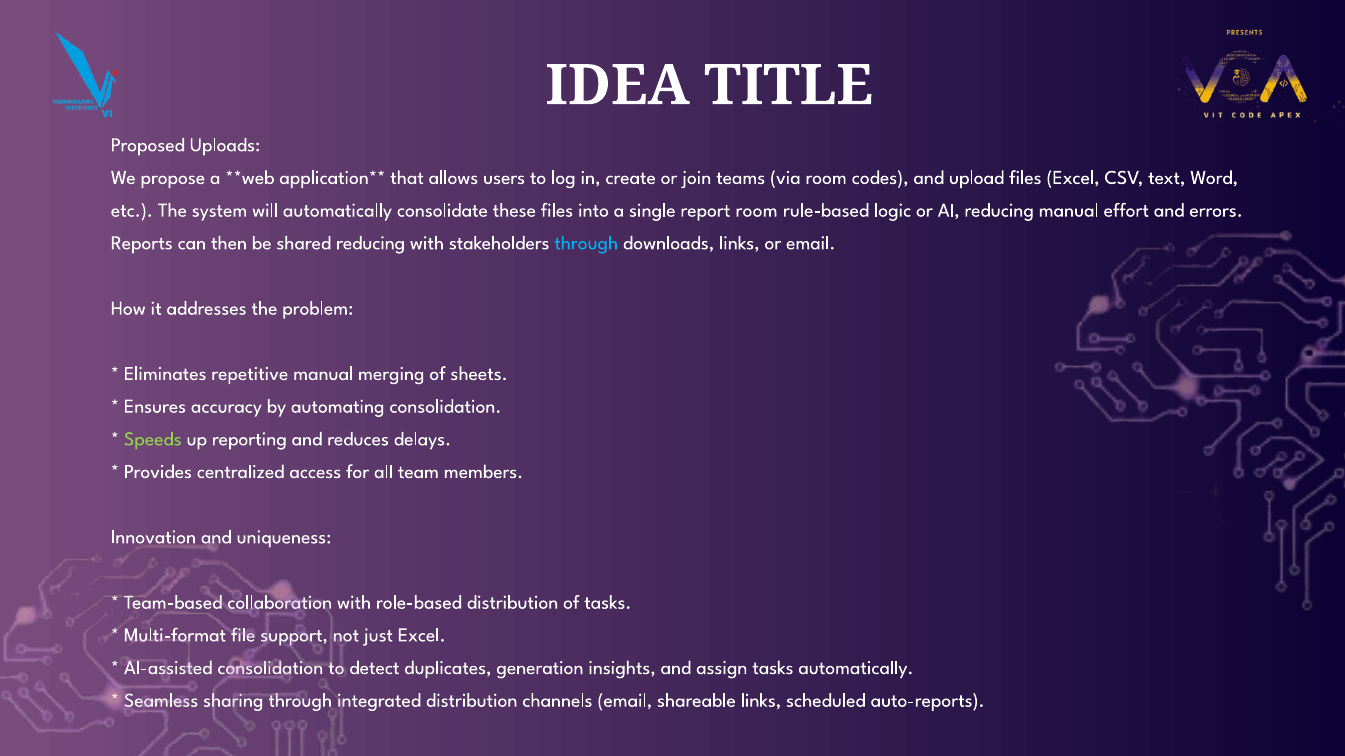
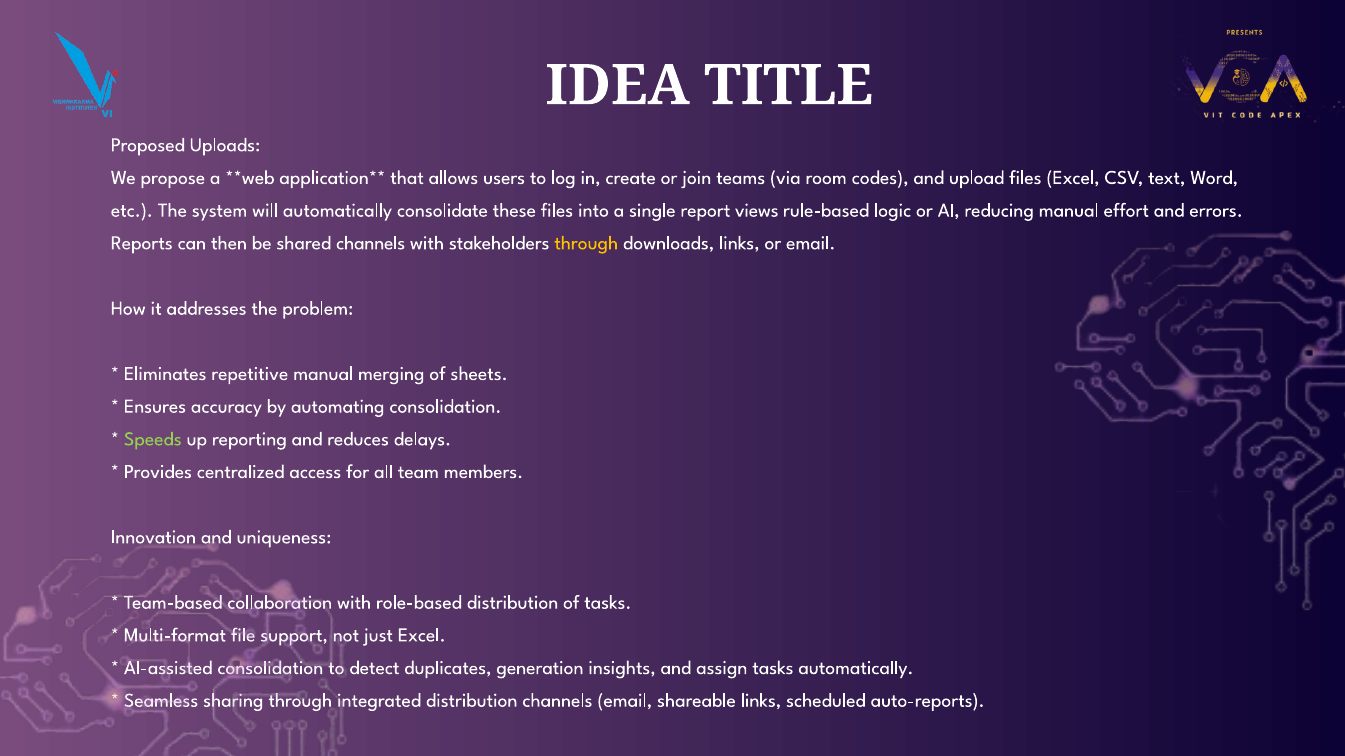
report room: room -> views (757, 210)
shared reducing: reducing -> channels (371, 243)
through colour: light blue -> yellow (586, 243)
